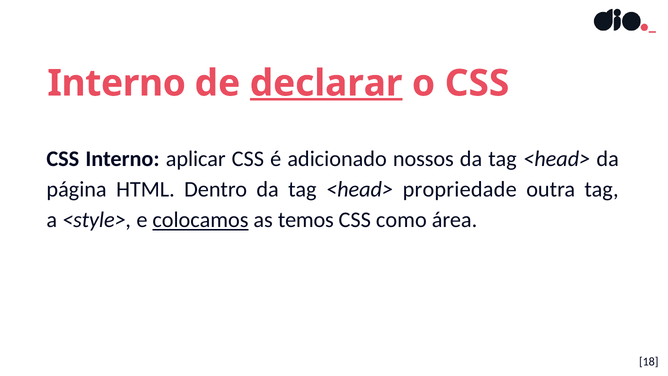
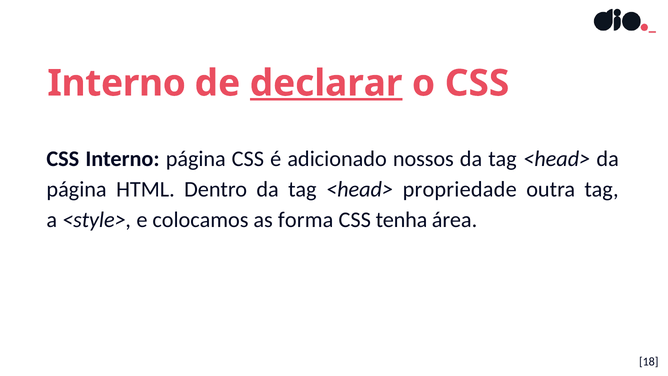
Interno aplicar: aplicar -> página (196, 159)
colocamos underline: present -> none (200, 220)
temos: temos -> forma (306, 220)
como: como -> tenha (401, 220)
